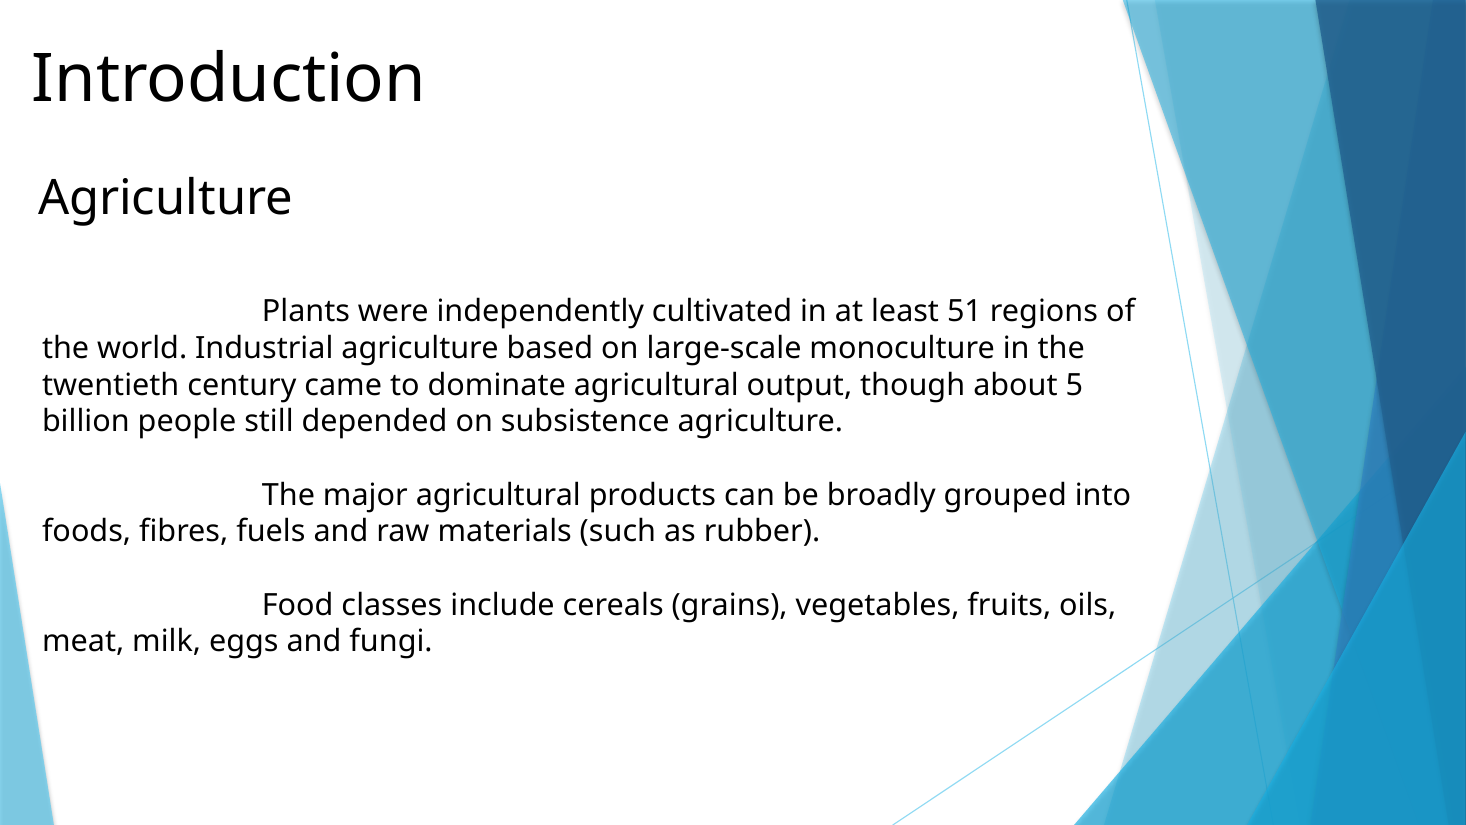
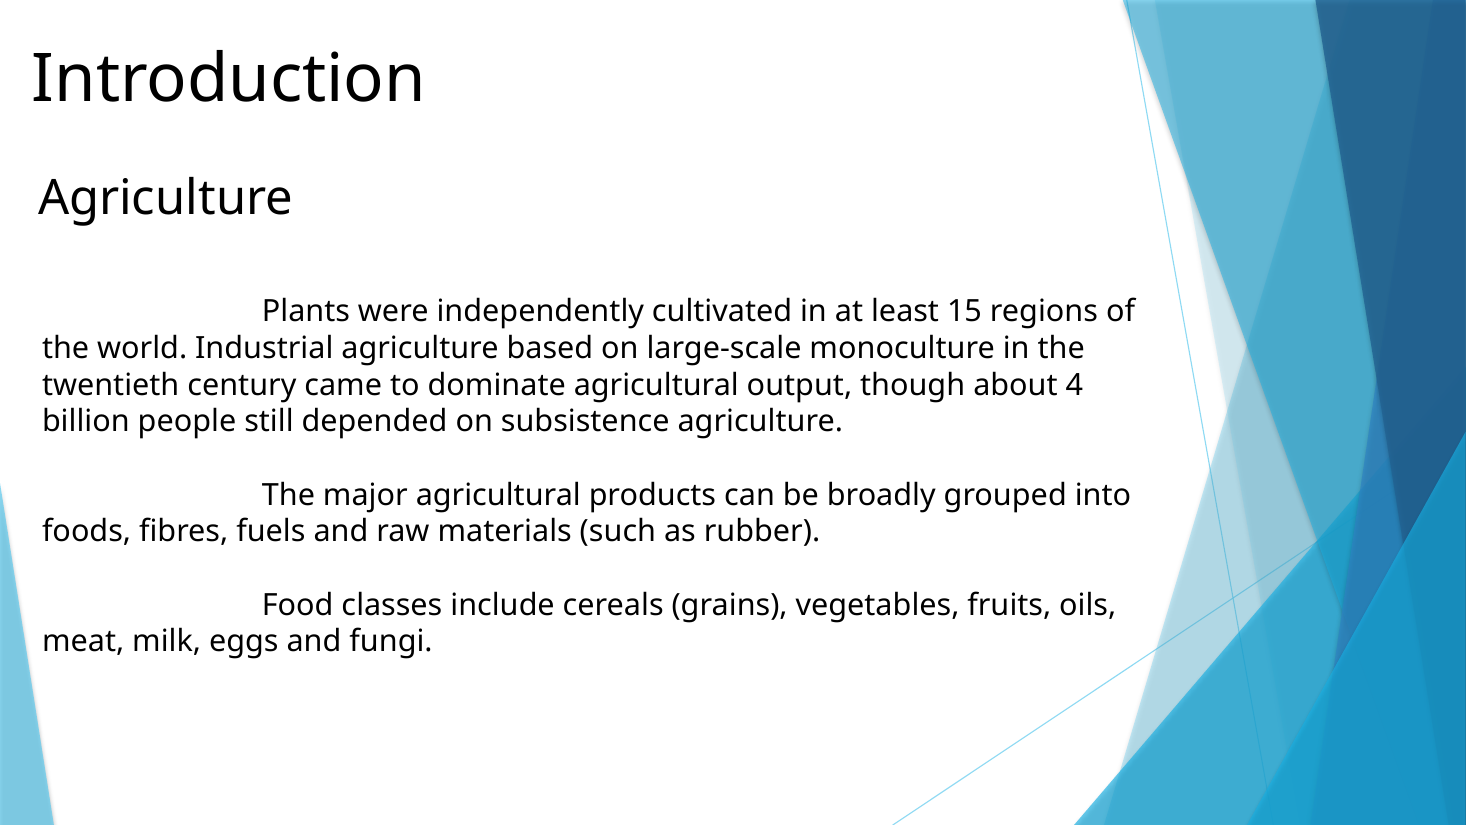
51: 51 -> 15 (964, 312)
5: 5 -> 4 (1074, 385)
